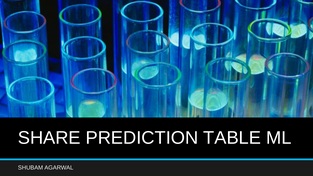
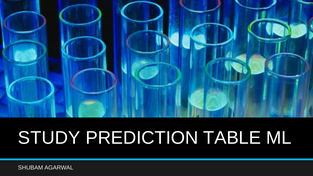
SHARE: SHARE -> STUDY (49, 138)
